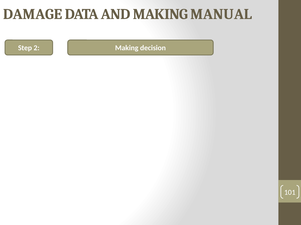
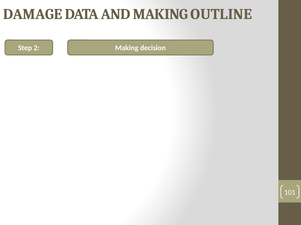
MANUAL: MANUAL -> OUTLINE (221, 14)
